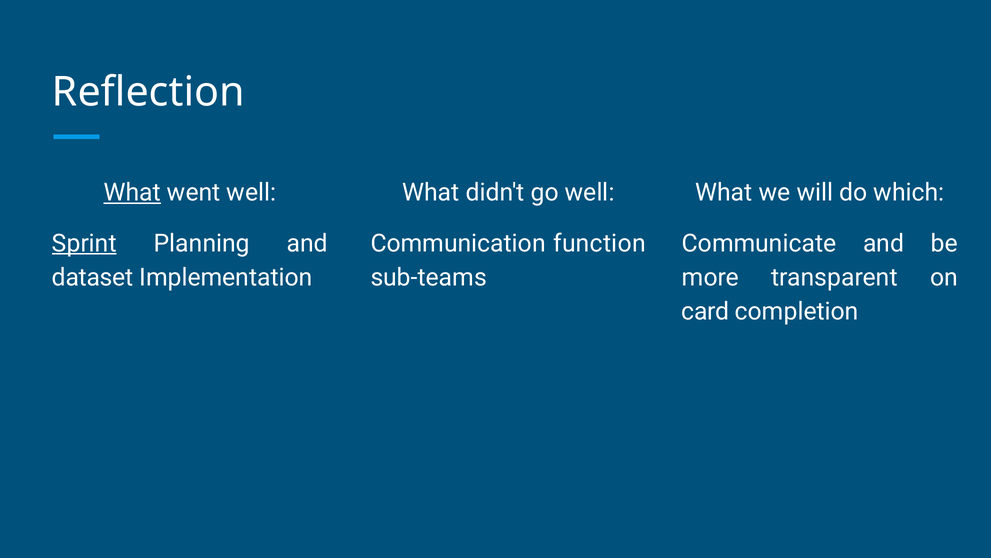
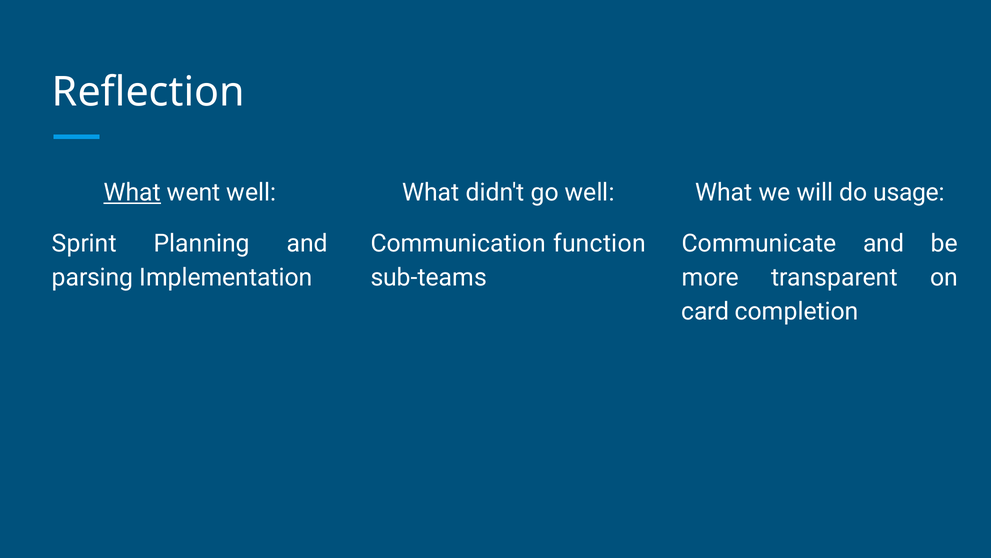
which: which -> usage (909, 192)
Sprint underline: present -> none (84, 243)
dataset: dataset -> parsing (93, 277)
